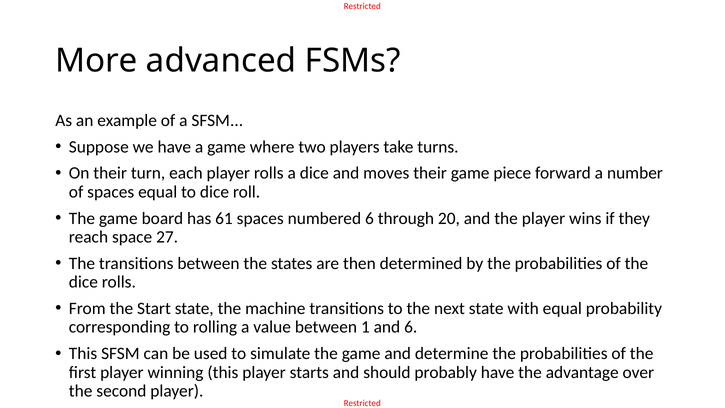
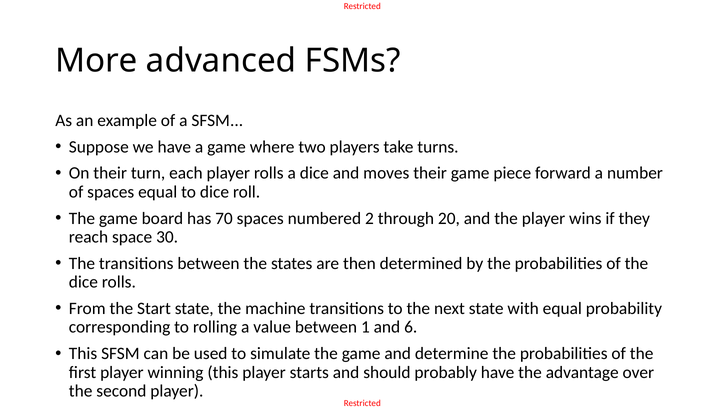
61: 61 -> 70 (224, 218)
numbered 6: 6 -> 2 (369, 218)
27: 27 -> 30 (167, 237)
